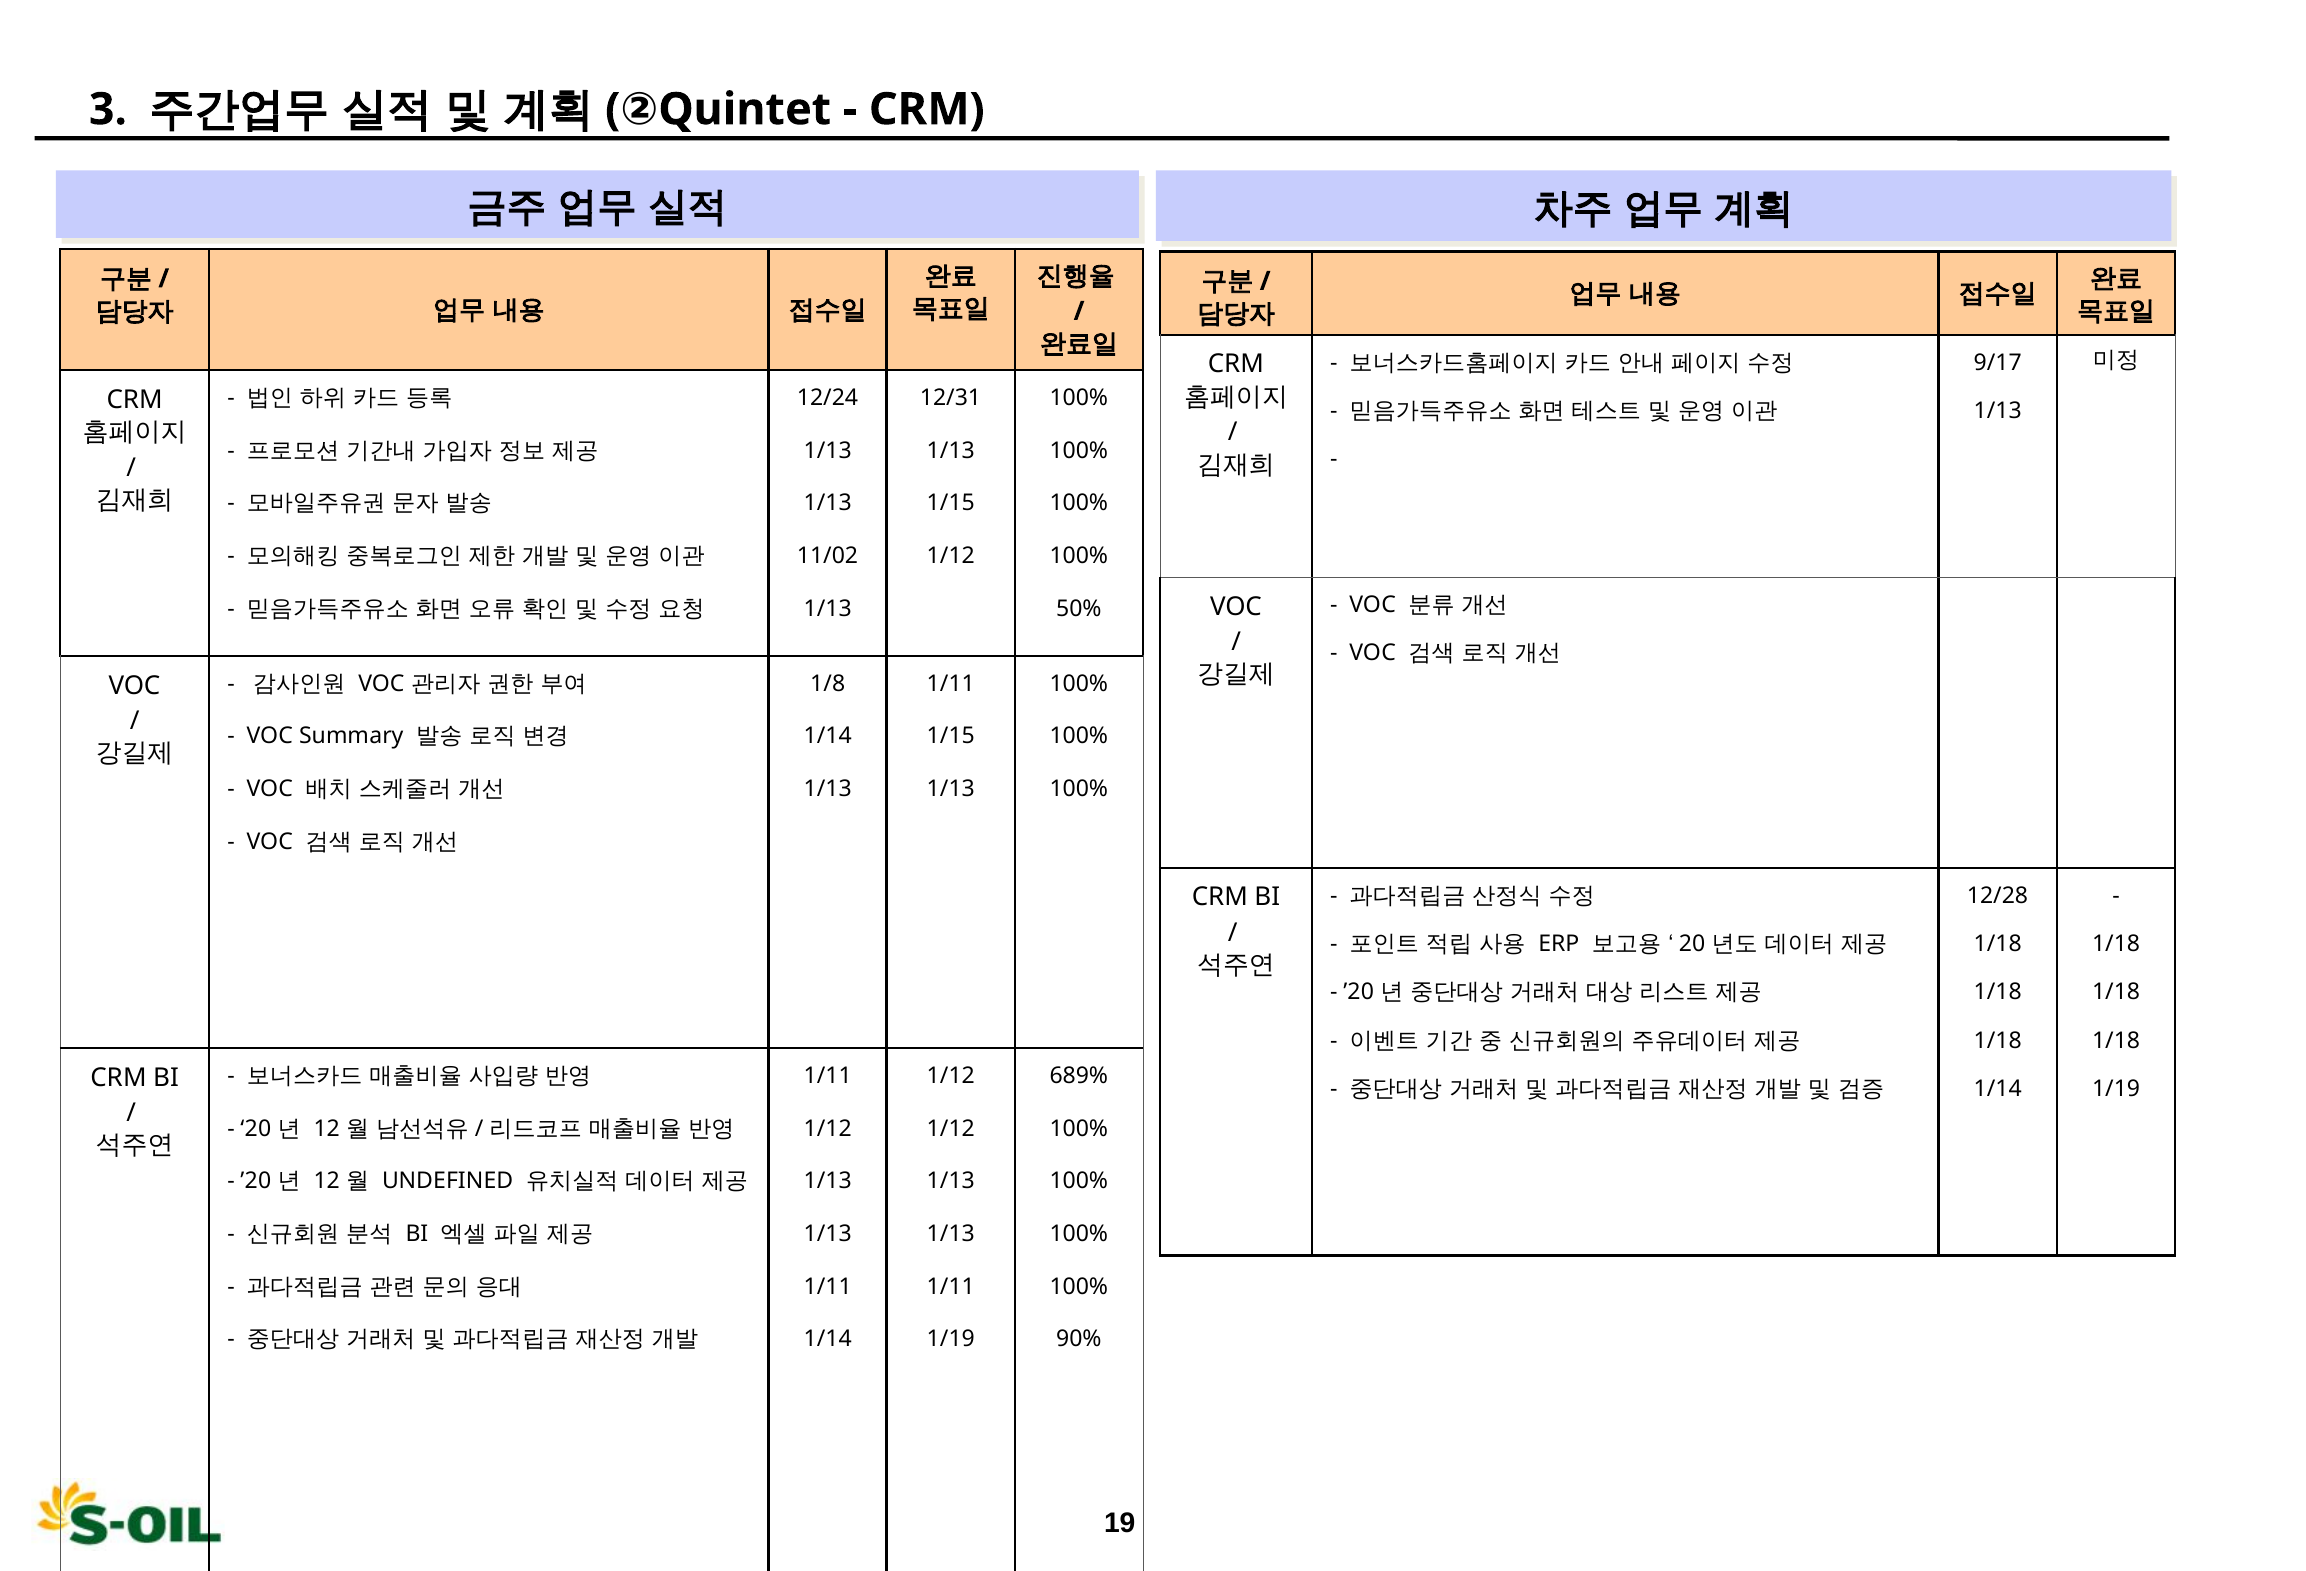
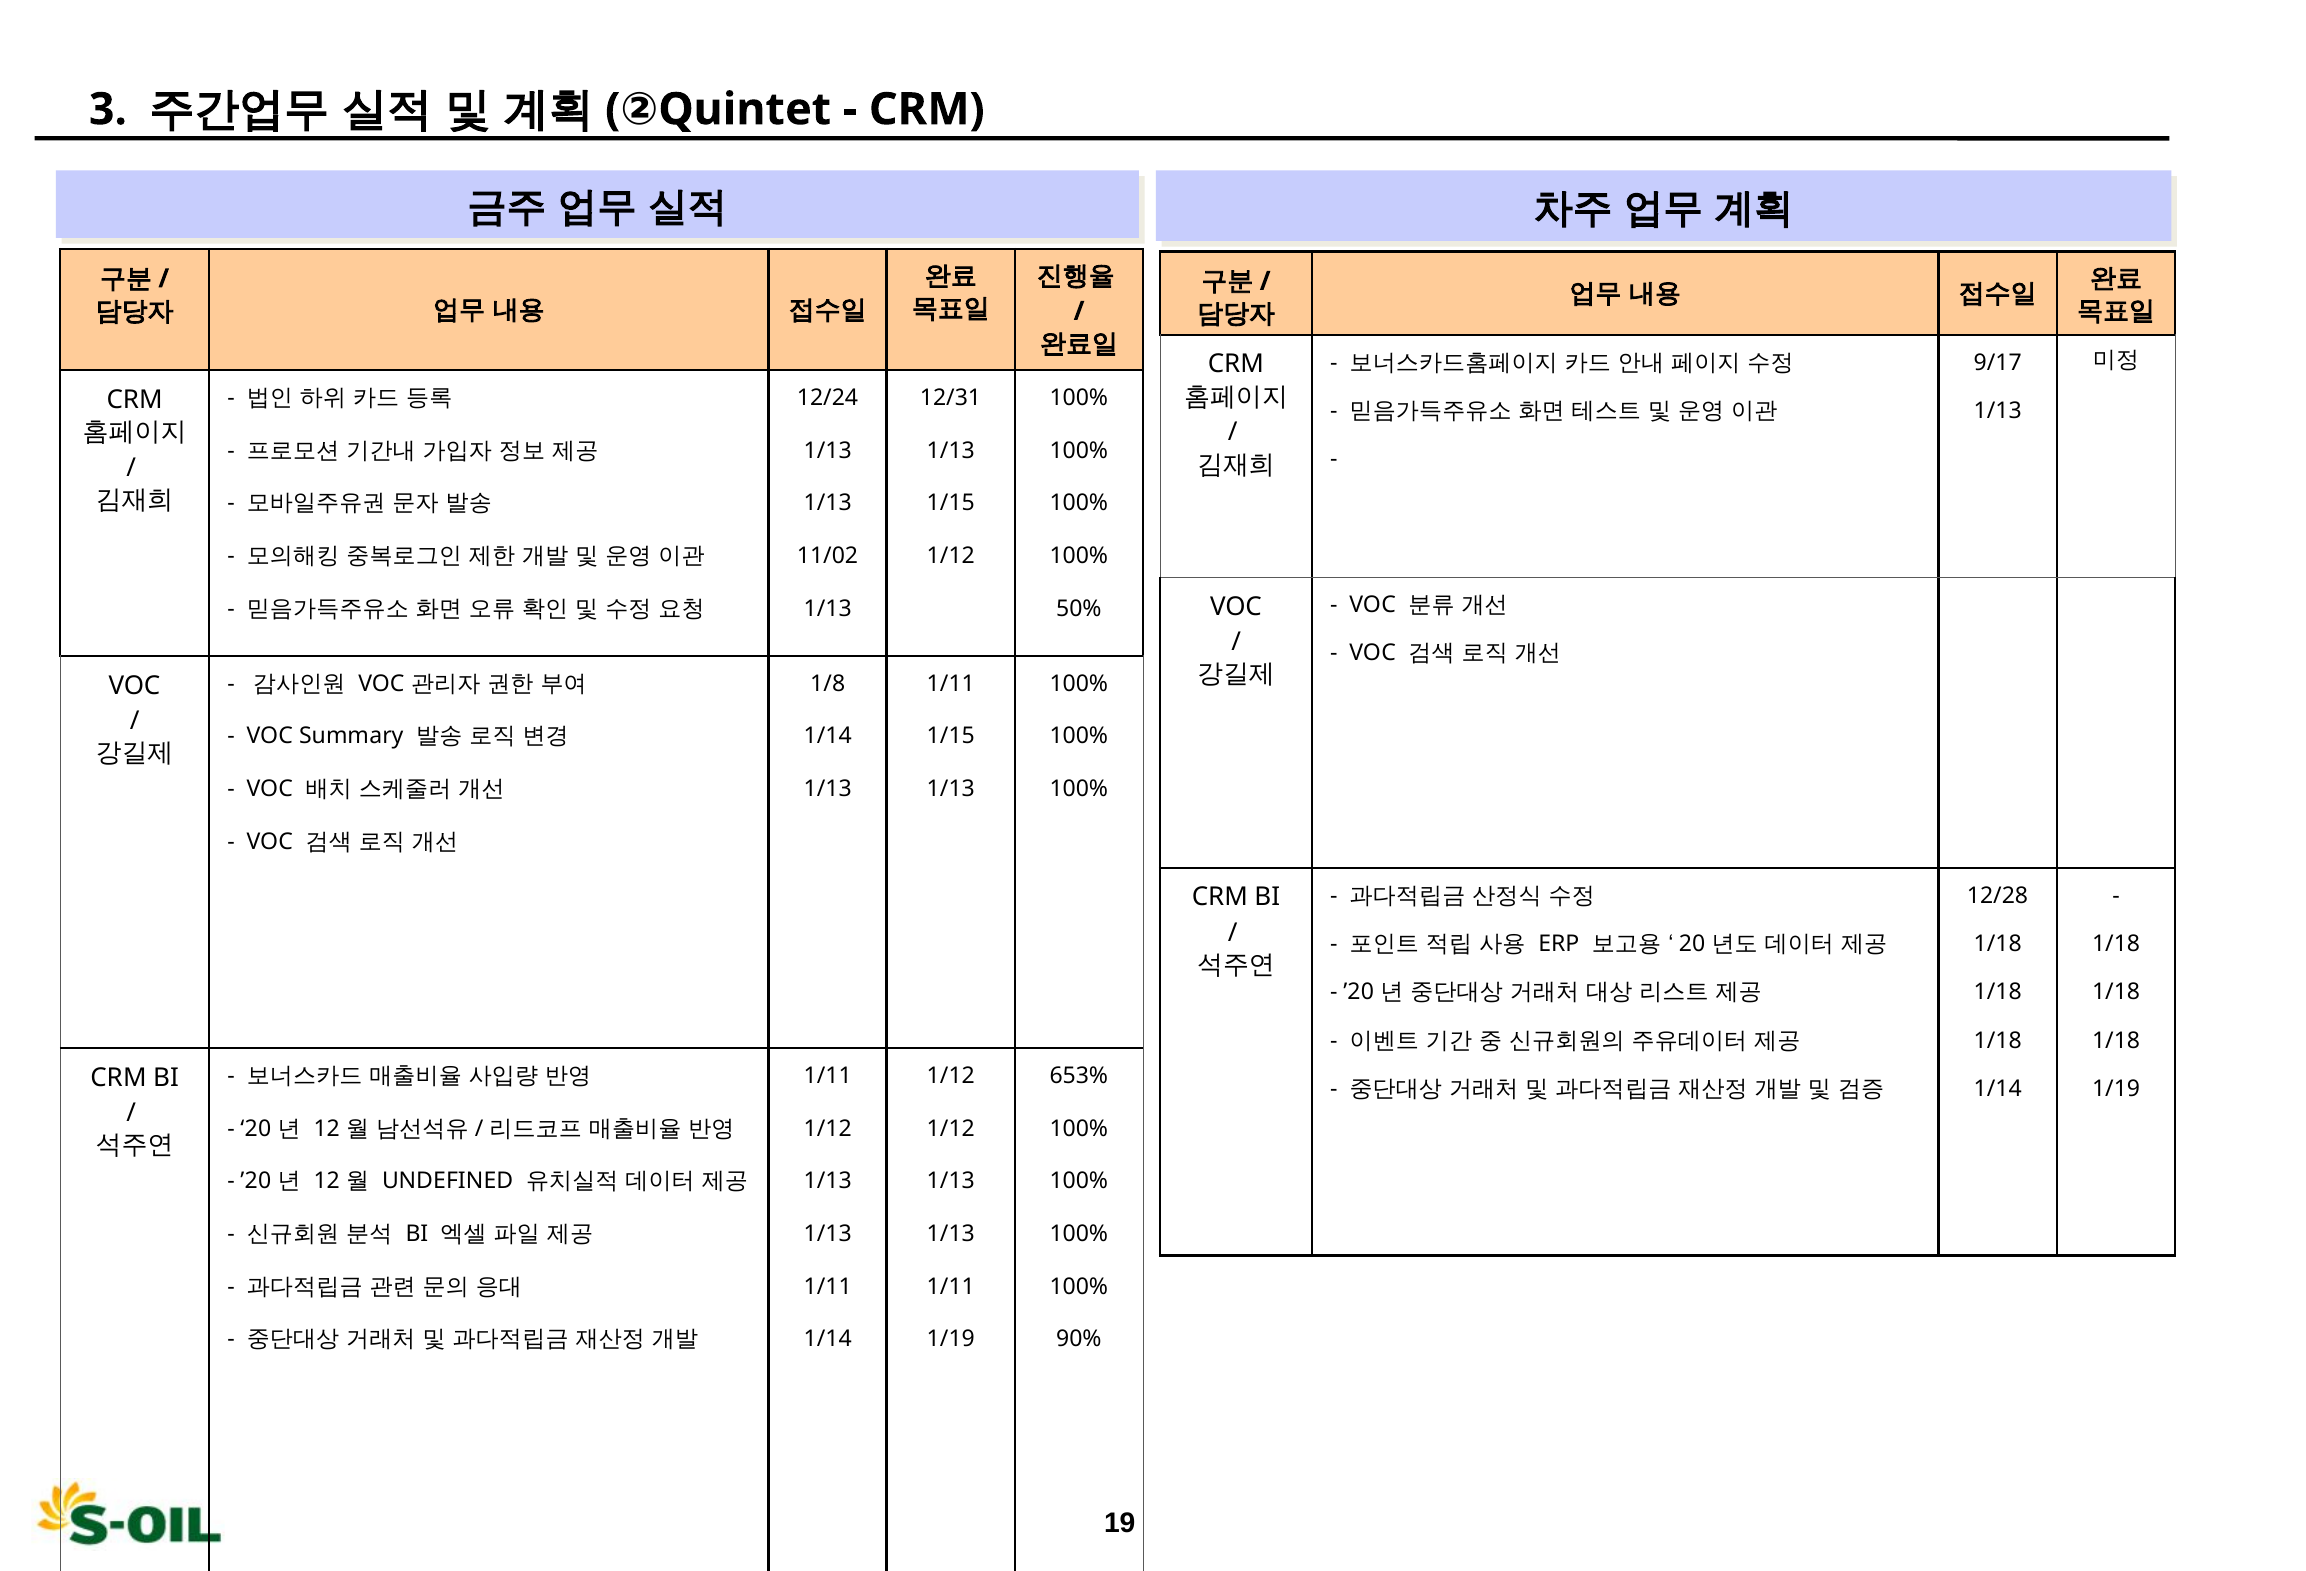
689%: 689% -> 653% (1079, 1076)
